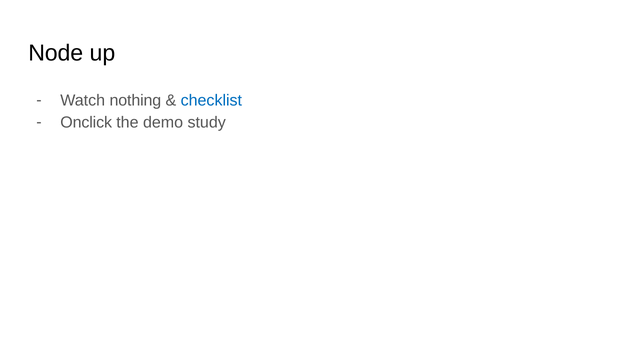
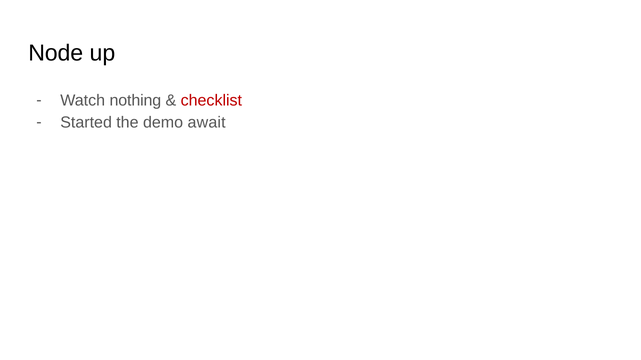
checklist colour: blue -> red (211, 101)
Onclick: Onclick -> Started (86, 123)
study: study -> await (207, 123)
